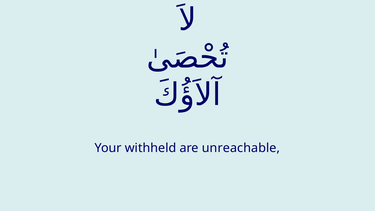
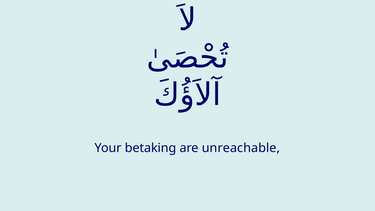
withheld: withheld -> betaking (151, 148)
